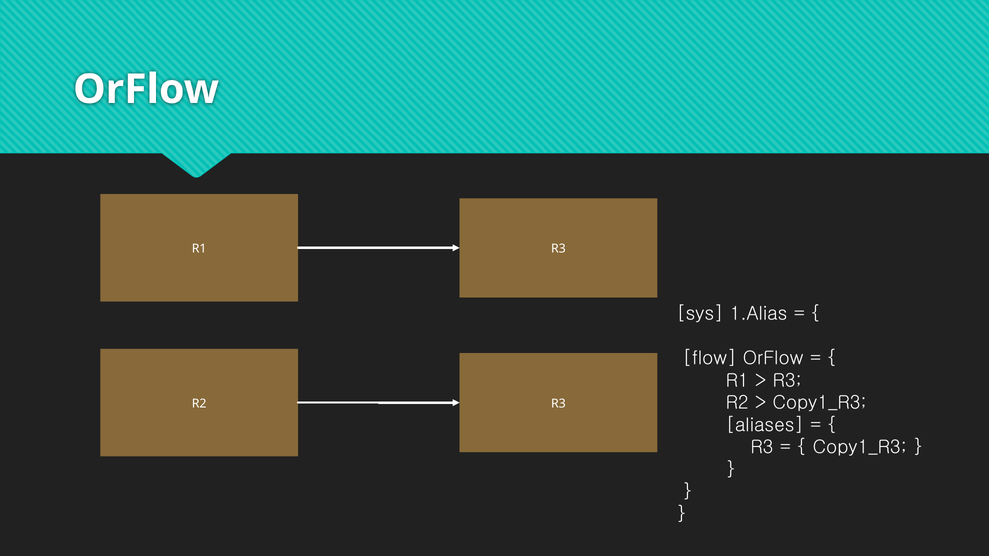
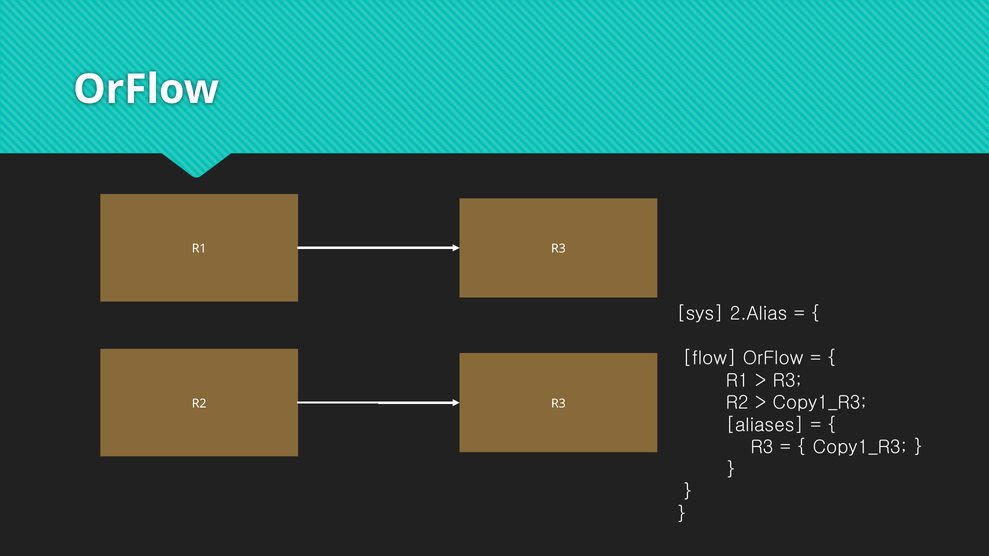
1.Alias: 1.Alias -> 2.Alias (759, 314)
